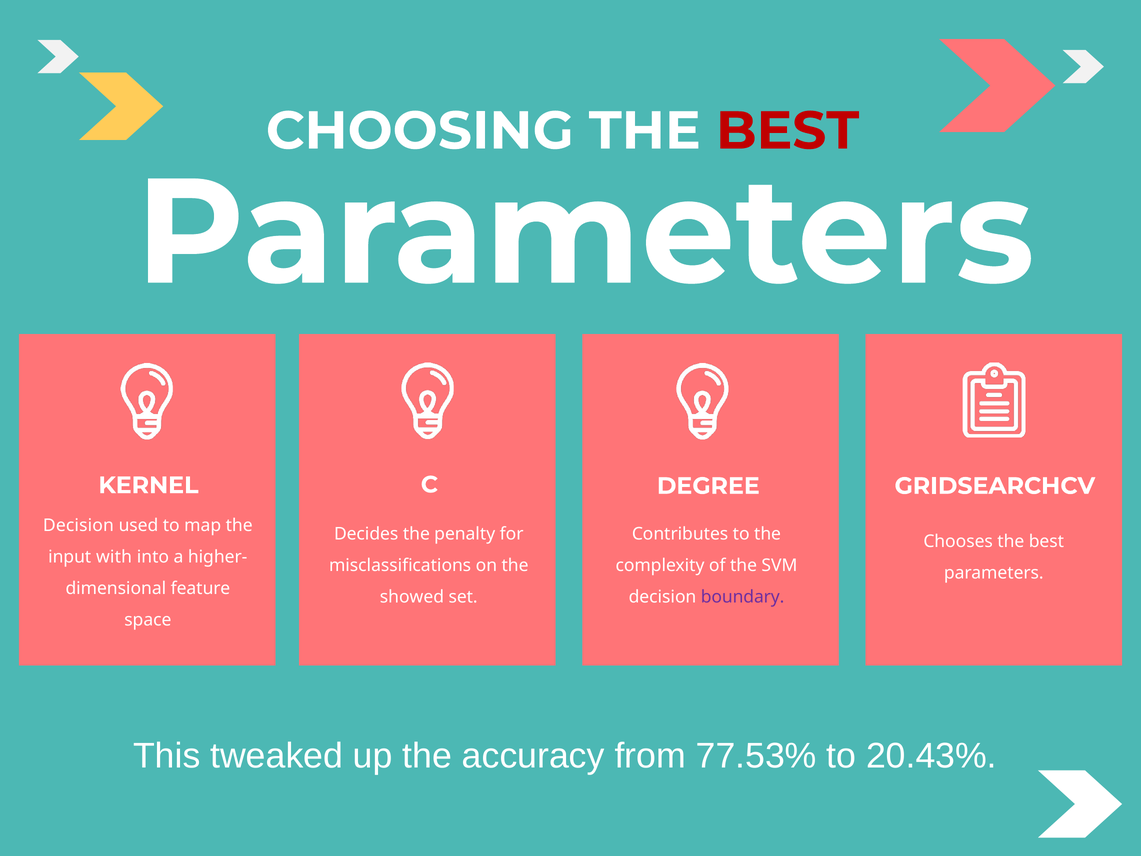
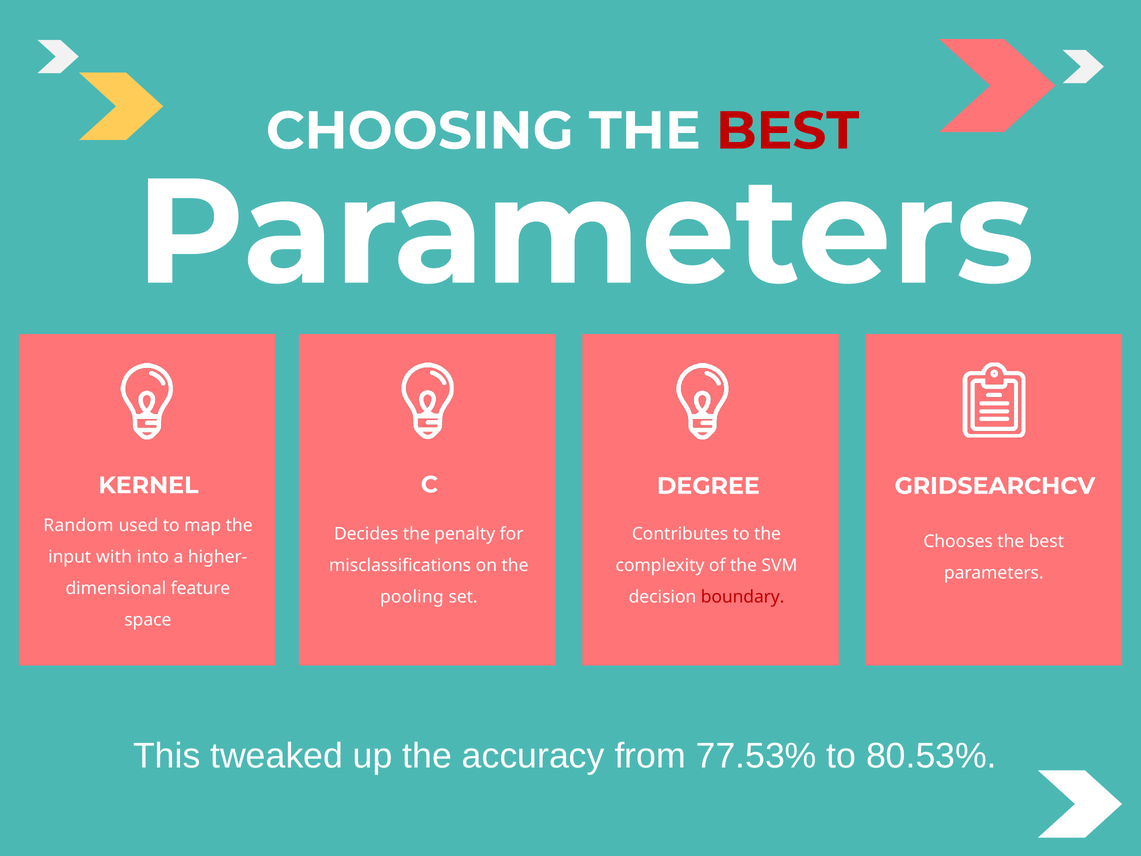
Decision: Decision -> Random (78, 525)
showed: showed -> pooling (412, 597)
boundary colour: purple -> red (743, 597)
20.43%: 20.43% -> 80.53% (931, 756)
